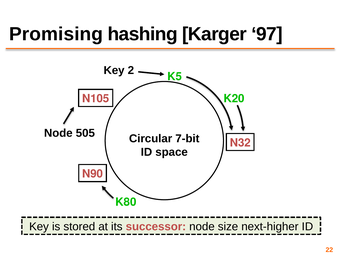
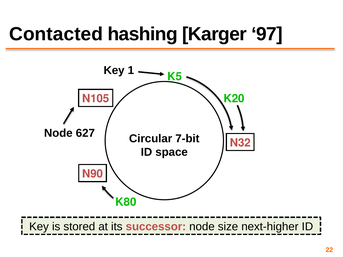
Promising: Promising -> Contacted (56, 34)
2: 2 -> 1 (131, 70)
505: 505 -> 627 (85, 133)
